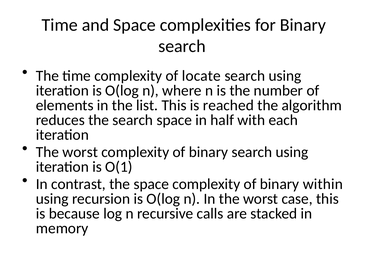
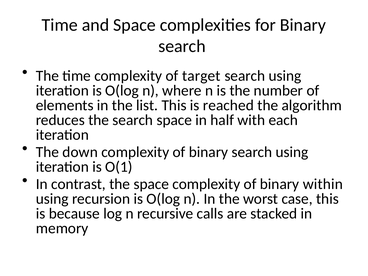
locate: locate -> target (201, 76)
worst: worst -> down (80, 152)
